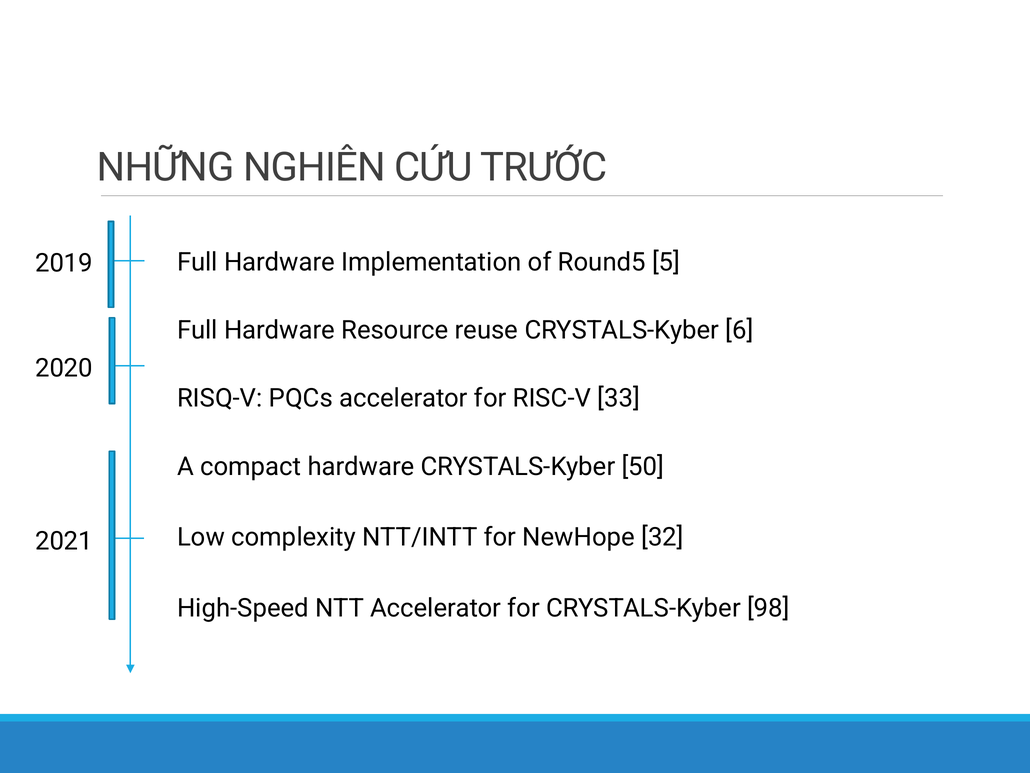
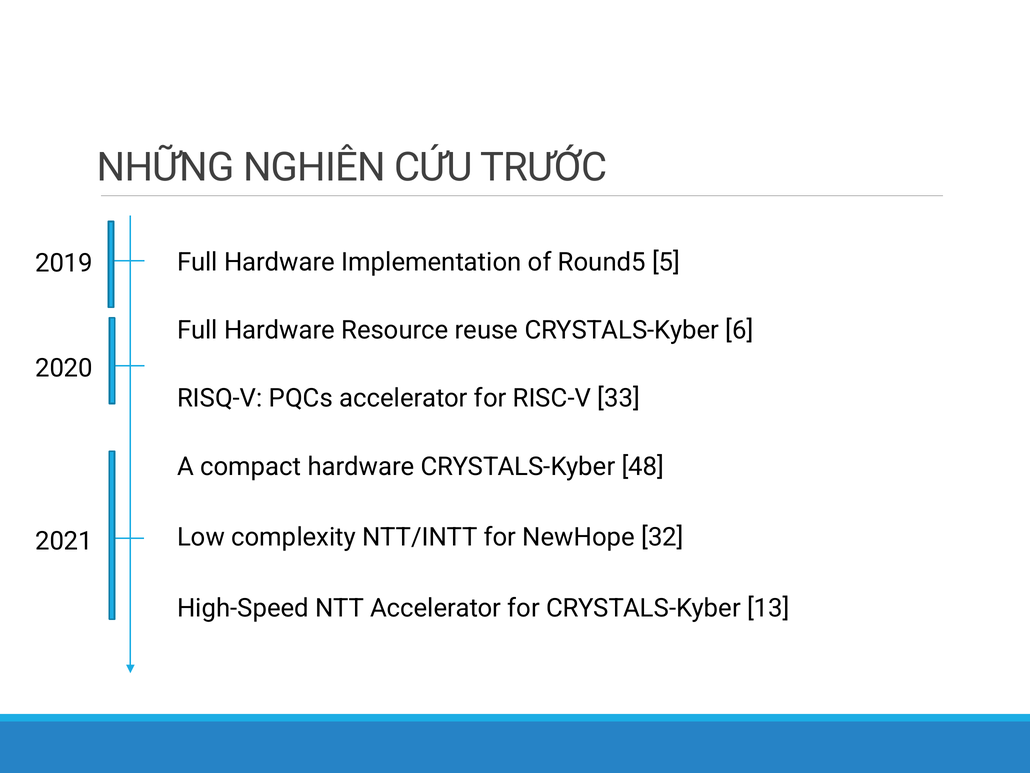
50: 50 -> 48 (643, 466)
98: 98 -> 13 (768, 608)
